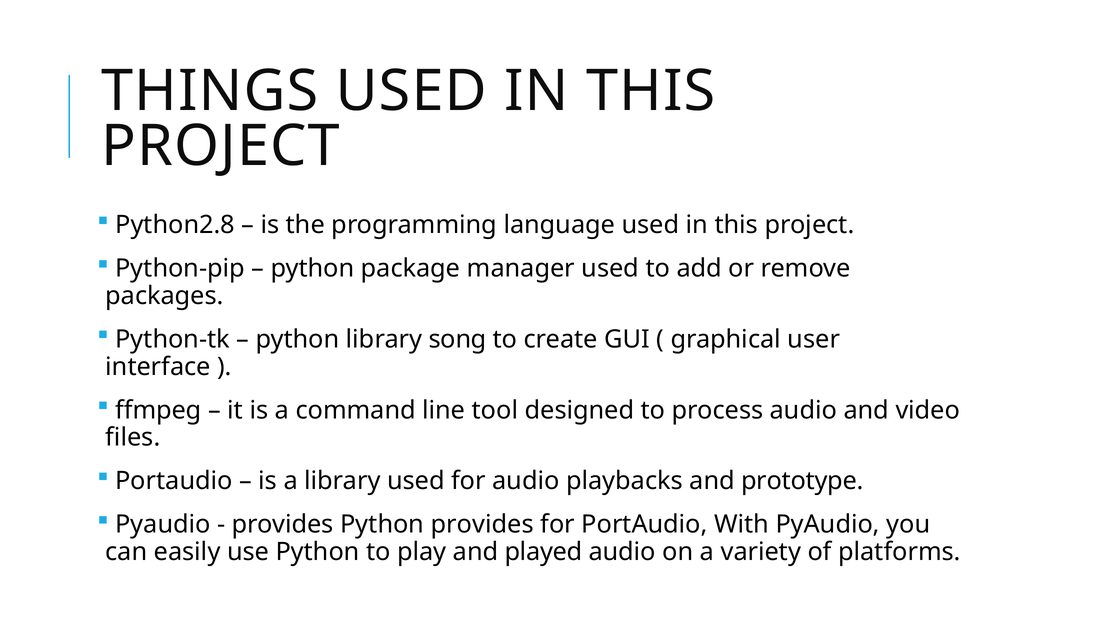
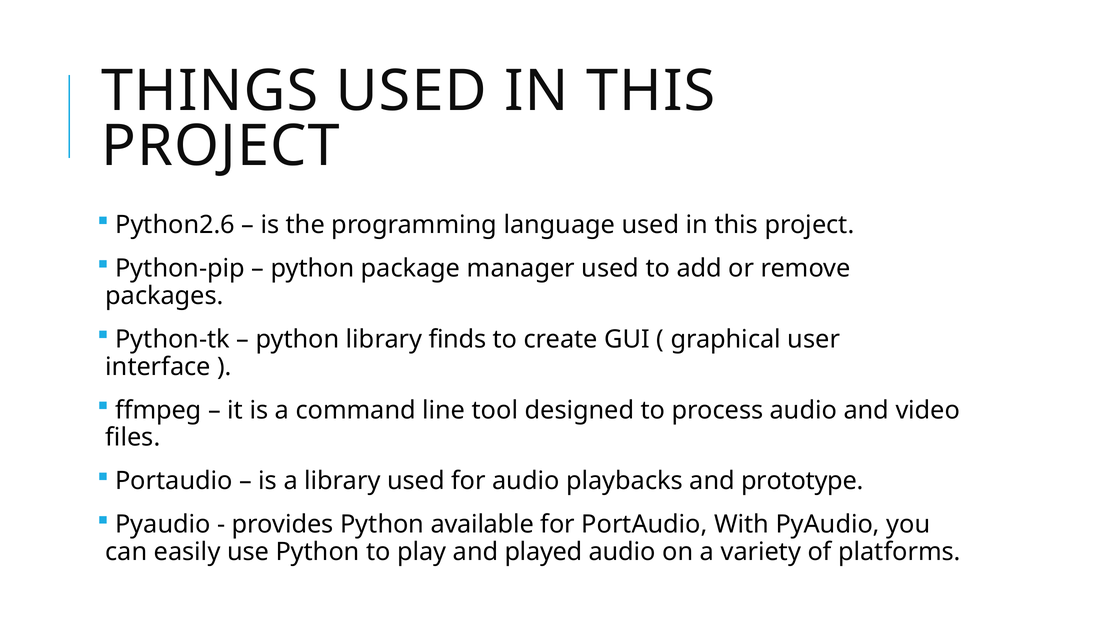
Python2.8: Python2.8 -> Python2.6 (175, 225)
song: song -> finds (458, 340)
Python provides: provides -> available (482, 525)
